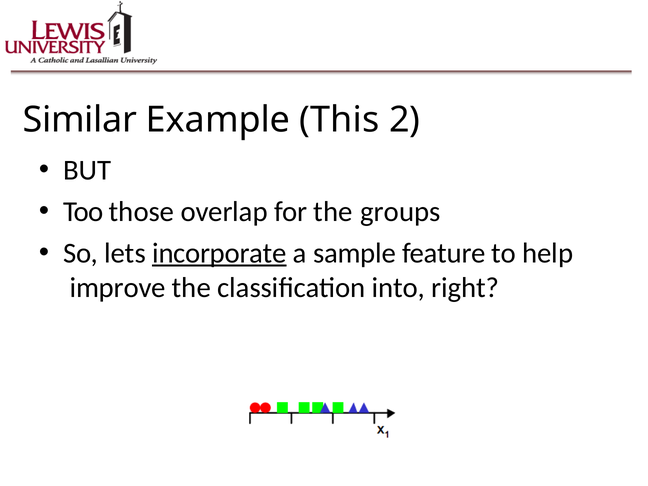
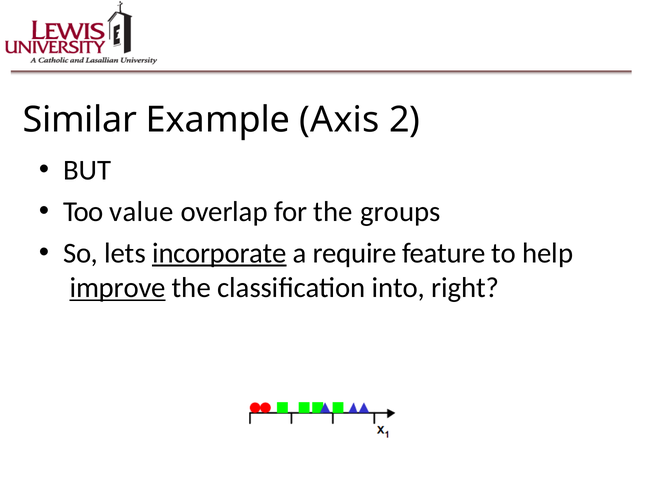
This: This -> Axis (339, 120)
those: those -> value (141, 212)
sample: sample -> require (355, 253)
improve underline: none -> present (118, 288)
